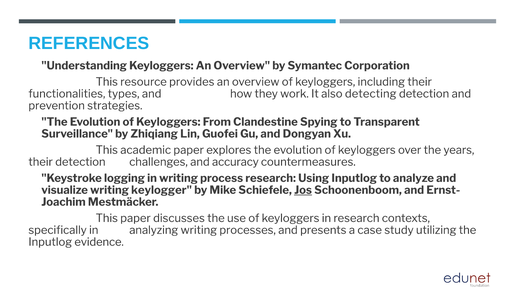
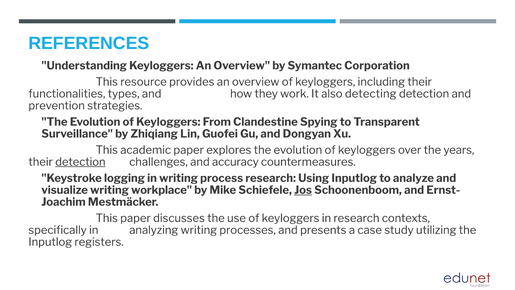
detection underline: none -> present (80, 162)
keylogger: keylogger -> workplace (162, 190)
evidence: evidence -> registers (99, 242)
